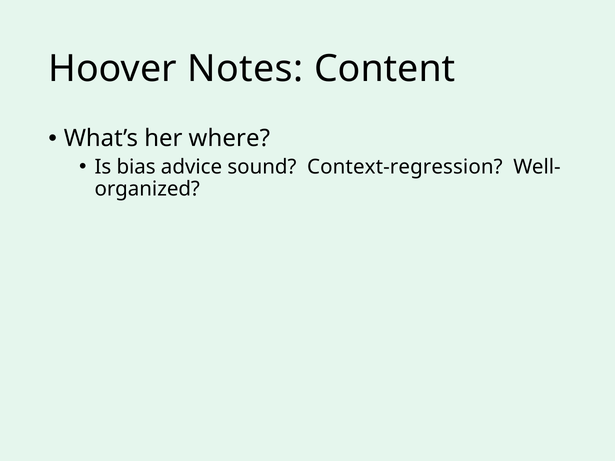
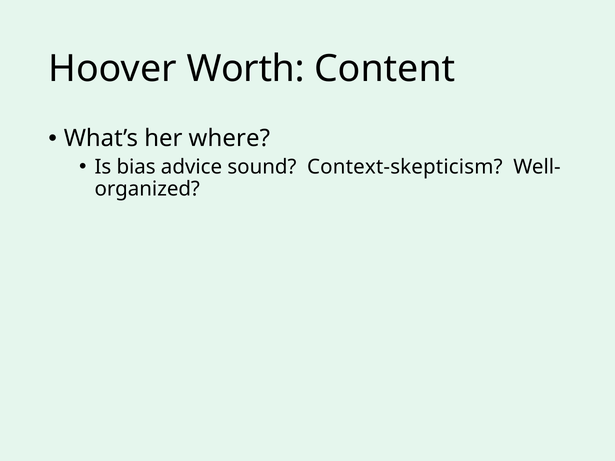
Notes: Notes -> Worth (246, 69)
Context-regression: Context-regression -> Context-skepticism (405, 167)
